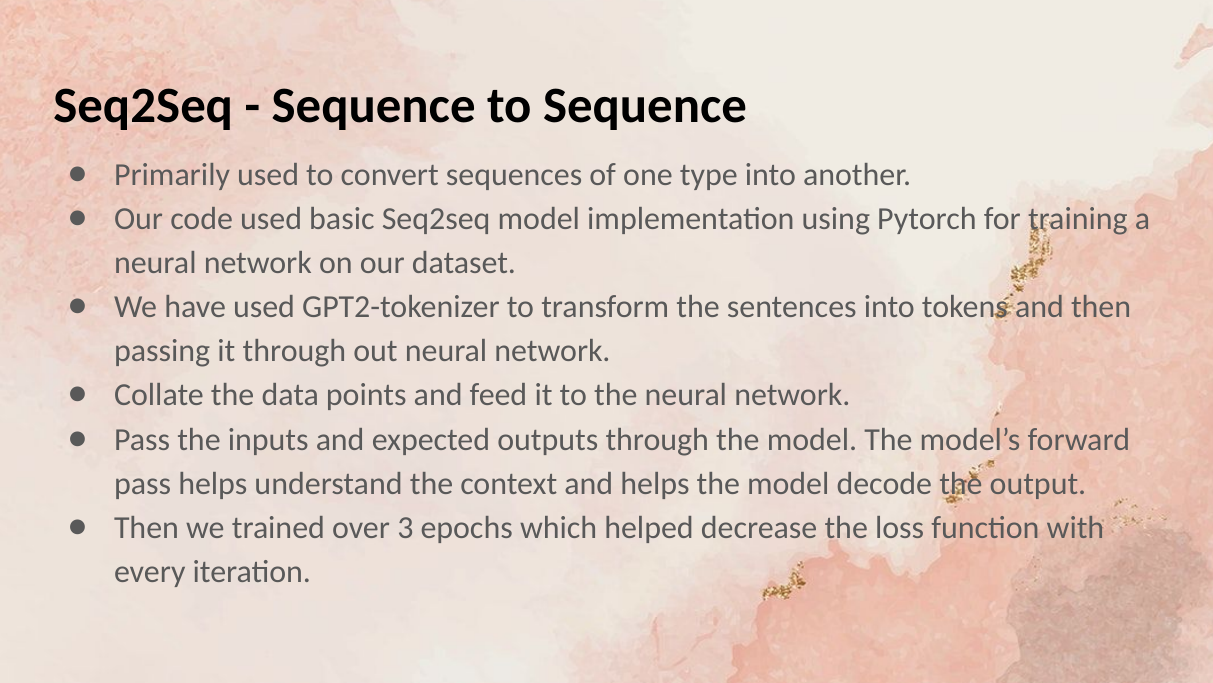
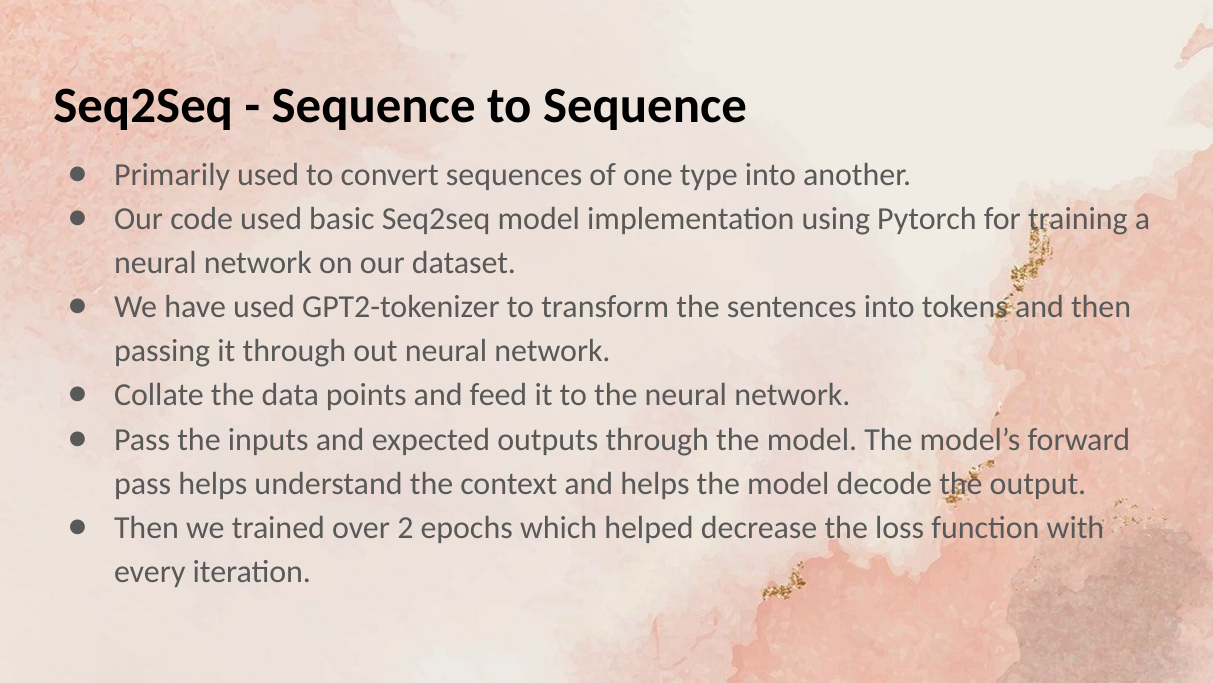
3: 3 -> 2 (405, 527)
